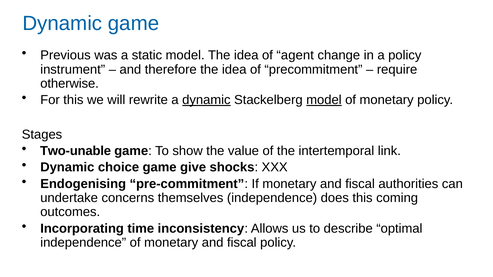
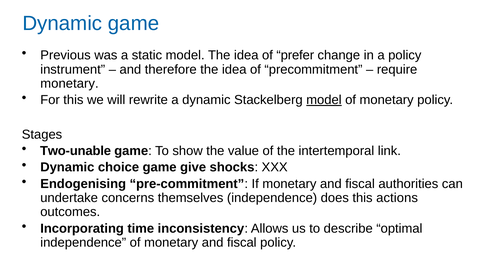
agent: agent -> prefer (295, 55)
otherwise: otherwise -> monetary (69, 84)
dynamic underline: present -> none (206, 100)
coming: coming -> actions (397, 198)
